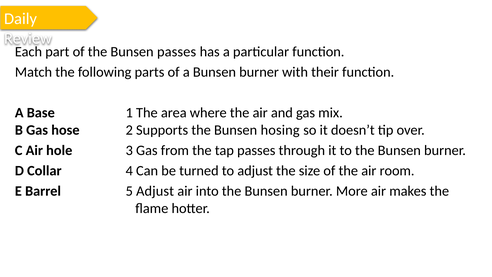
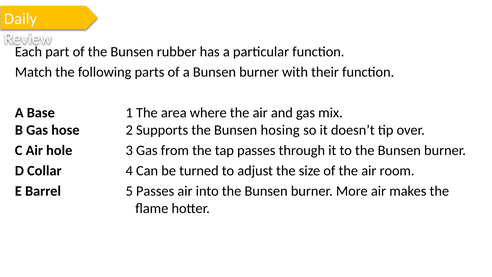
Bunsen passes: passes -> rubber (177, 52)
5 Adjust: Adjust -> Passes (155, 191)
